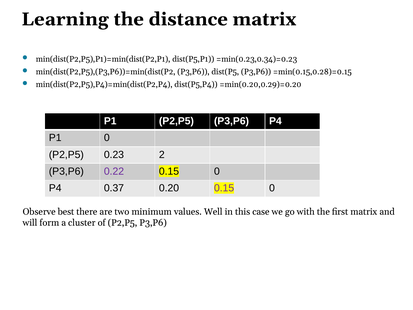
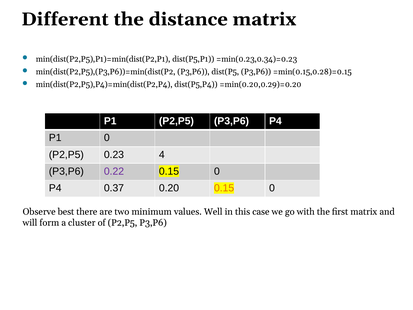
Learning: Learning -> Different (65, 19)
2: 2 -> 4 (162, 155)
0.15 colour: purple -> orange (224, 188)
